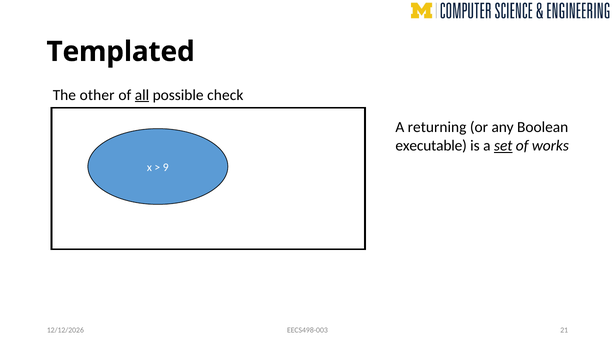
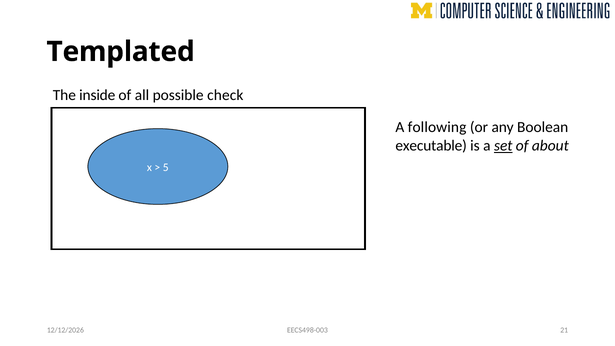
other: other -> inside (97, 95)
all underline: present -> none (142, 95)
returning: returning -> following (437, 127)
works: works -> about (550, 146)
9: 9 -> 5 (166, 167)
